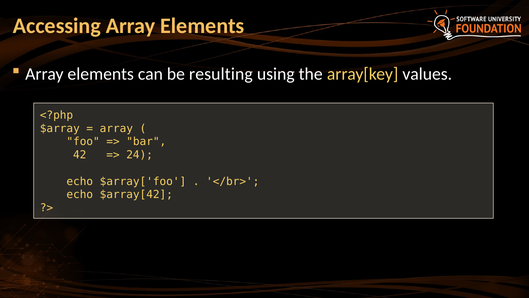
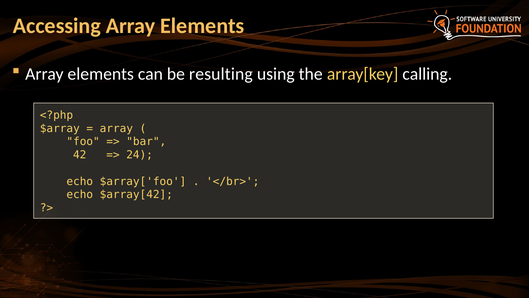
values: values -> calling (427, 74)
